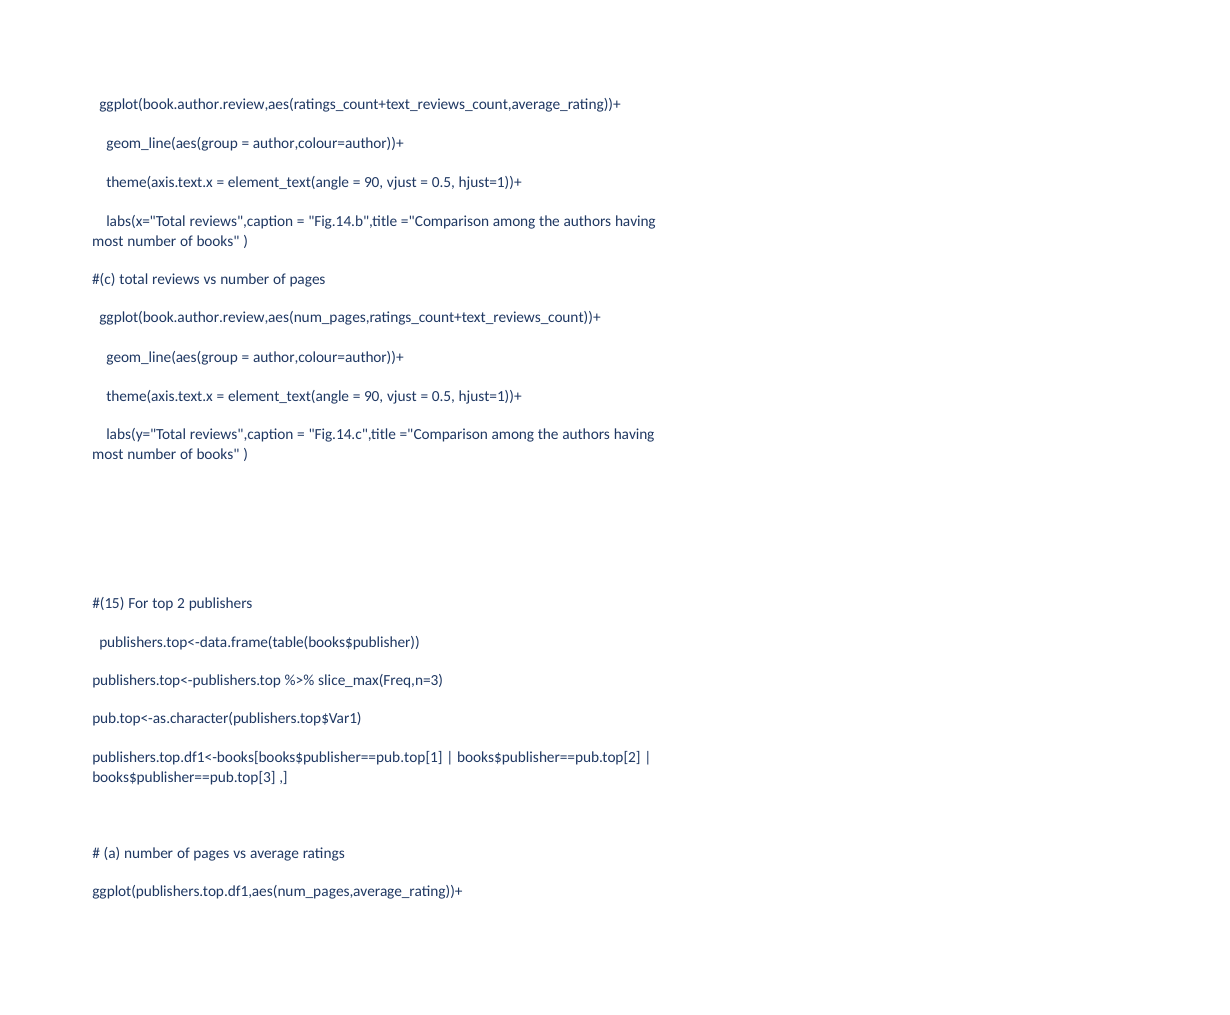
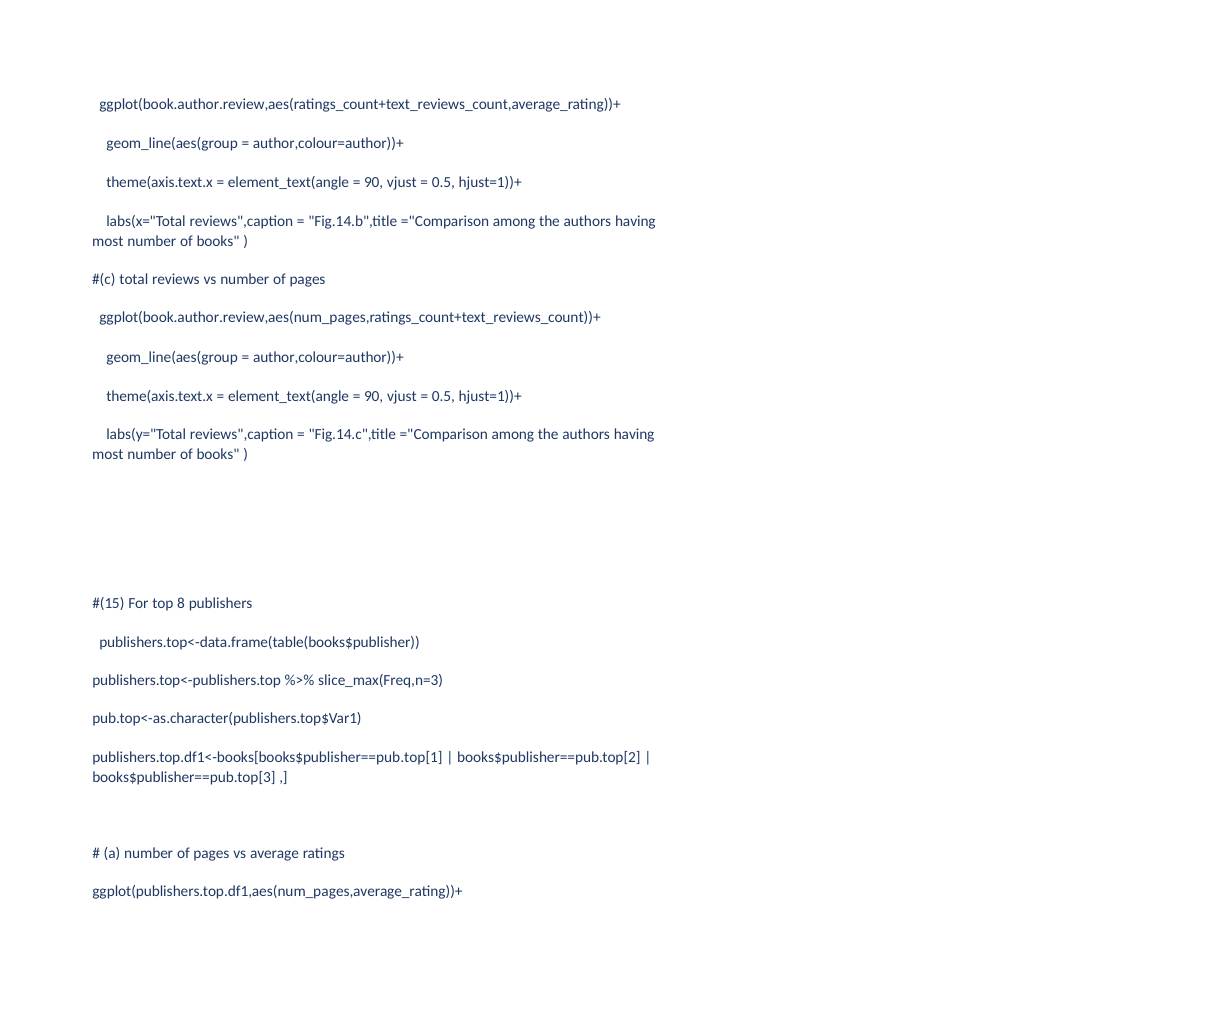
2: 2 -> 8 (181, 603)
